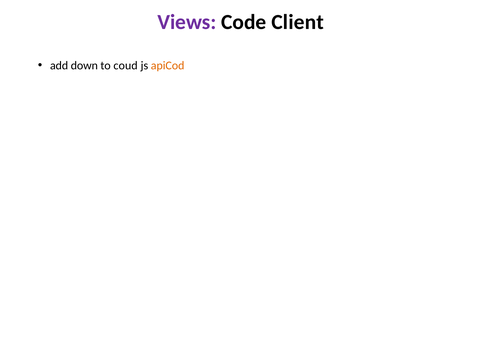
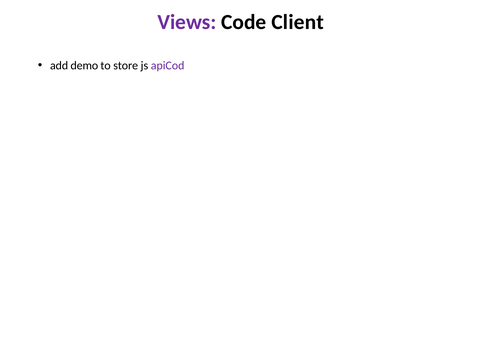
down: down -> demo (84, 65)
coud: coud -> store (126, 65)
apiCod colour: orange -> purple (168, 65)
